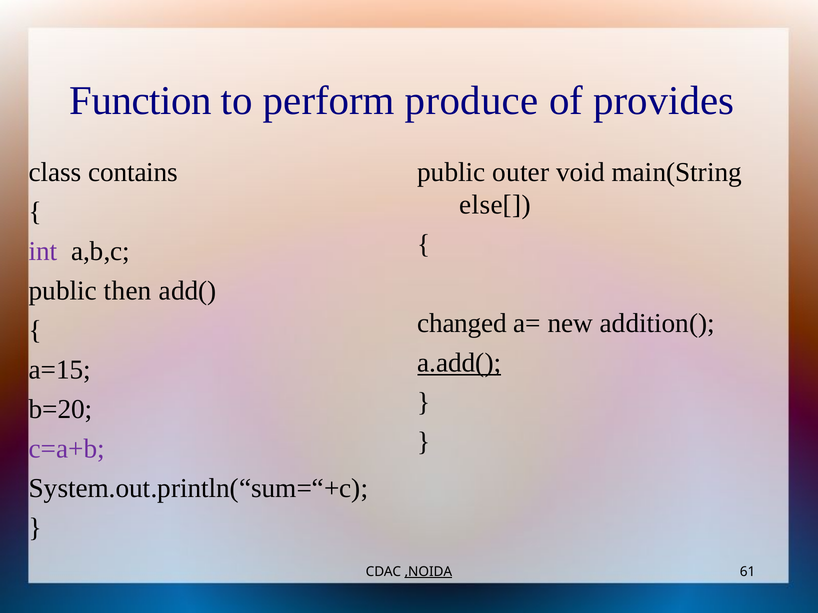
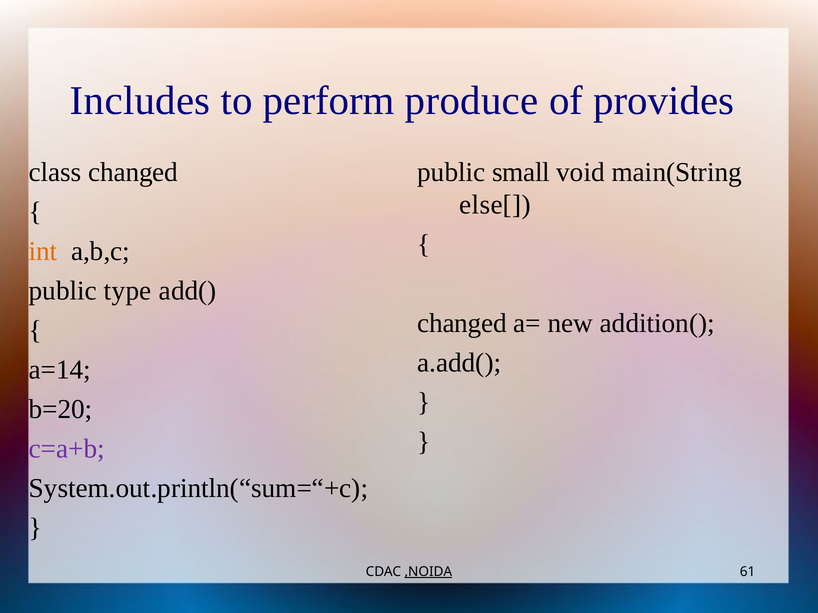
Function: Function -> Includes (140, 101)
class contains: contains -> changed (133, 172)
outer: outer -> small (521, 172)
int colour: purple -> orange (43, 251)
then: then -> type (128, 291)
a.add( underline: present -> none (459, 363)
a=15: a=15 -> a=14 (60, 370)
